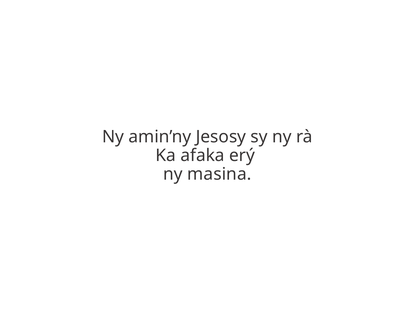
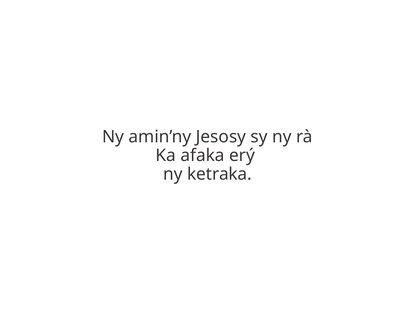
masina: masina -> ketraka (220, 174)
